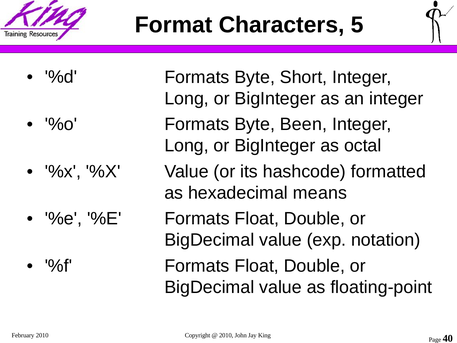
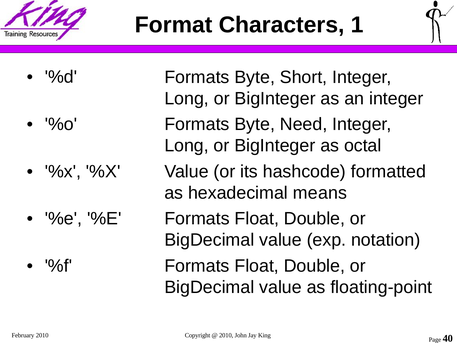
5: 5 -> 1 (357, 25)
Been: Been -> Need (304, 124)
